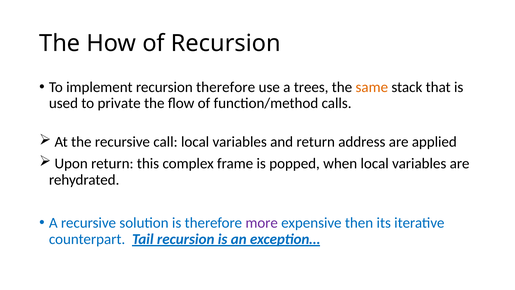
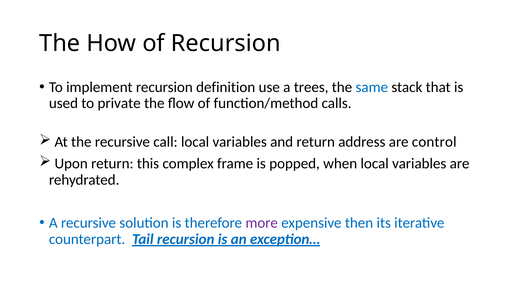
recursion therefore: therefore -> definition (226, 87)
same colour: orange -> blue (372, 87)
applied: applied -> control (434, 142)
